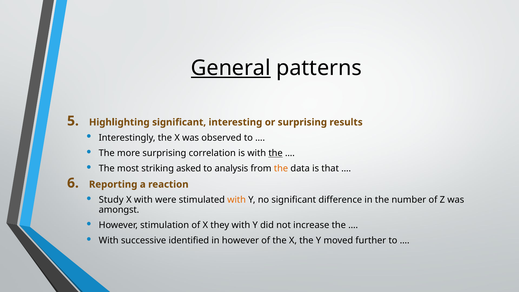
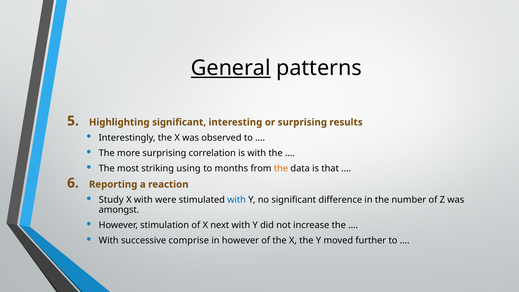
the underline: present -> none (276, 153)
asked: asked -> using (189, 169)
analysis: analysis -> months (231, 169)
with colour: orange -> blue (237, 200)
they: they -> next (220, 225)
identified: identified -> comprise (189, 241)
